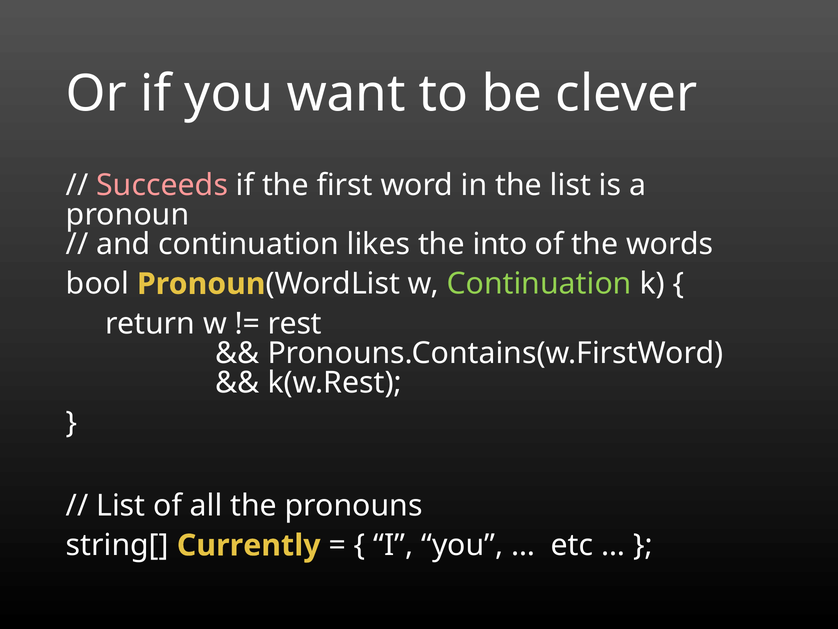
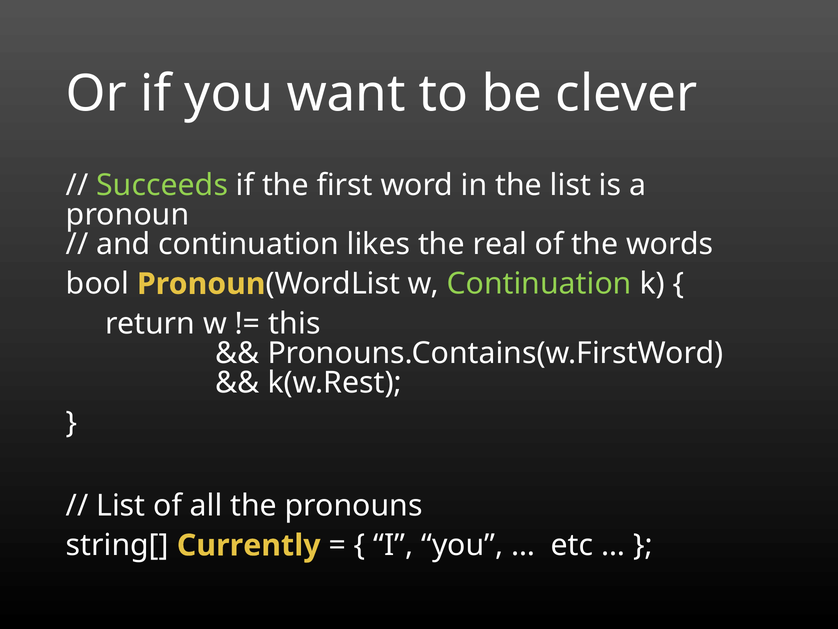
Succeeds colour: pink -> light green (162, 185)
into: into -> real (500, 244)
rest: rest -> this (294, 324)
